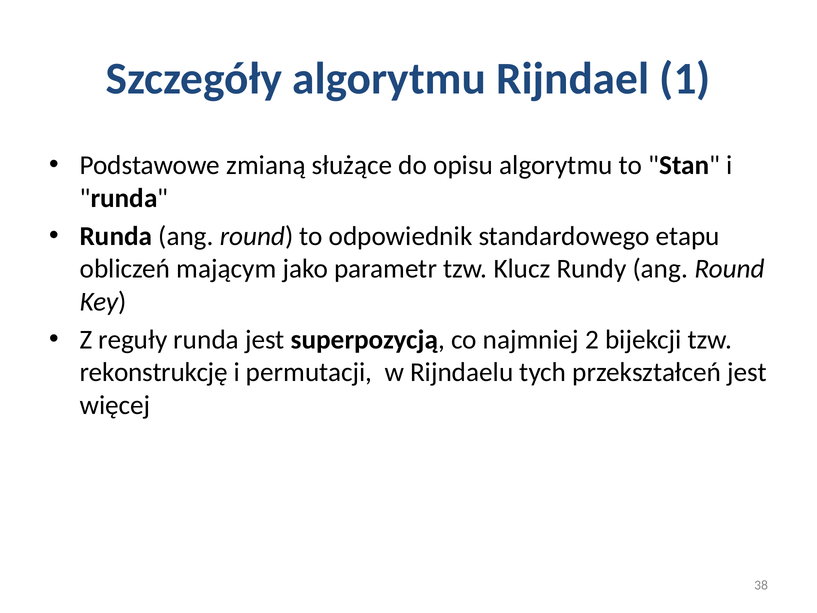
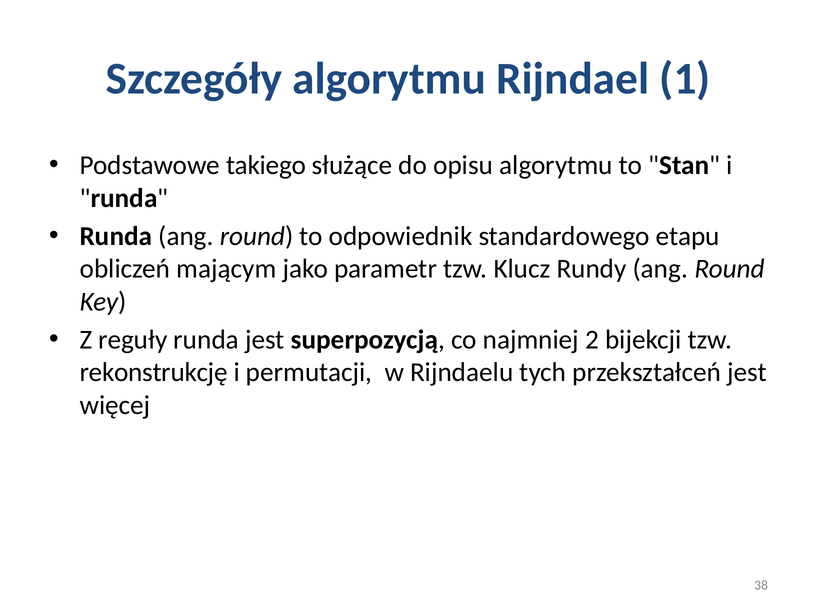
zmianą: zmianą -> takiego (266, 165)
